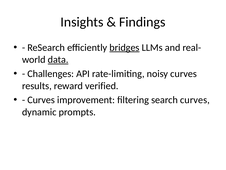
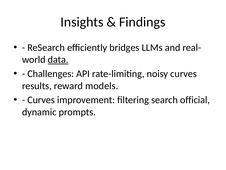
bridges underline: present -> none (124, 47)
verified: verified -> models (102, 86)
search curves: curves -> official (195, 100)
